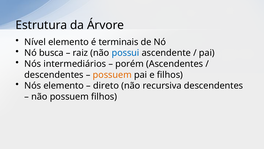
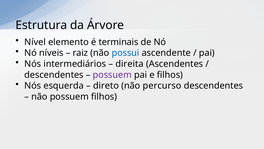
busca: busca -> níveis (51, 53)
porém: porém -> direita (129, 64)
possuem colour: orange -> purple (112, 75)
Nós elemento: elemento -> esquerda (64, 85)
recursiva: recursiva -> percurso (162, 85)
